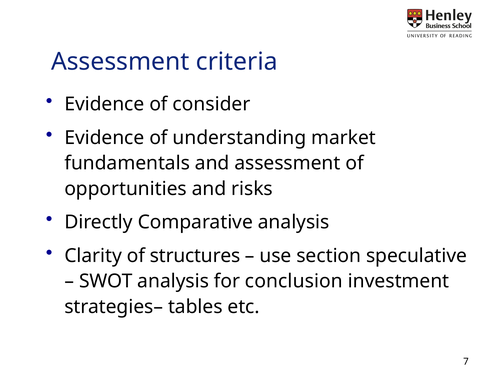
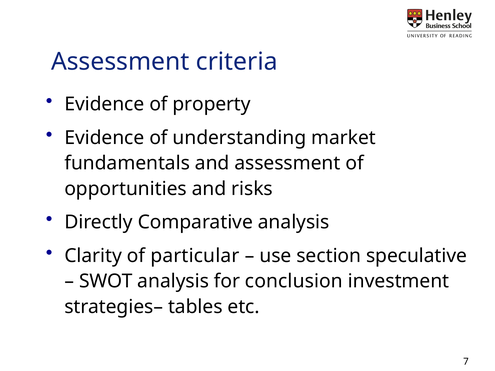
consider: consider -> property (212, 104)
structures: structures -> particular (195, 256)
